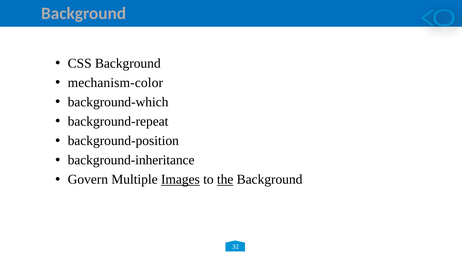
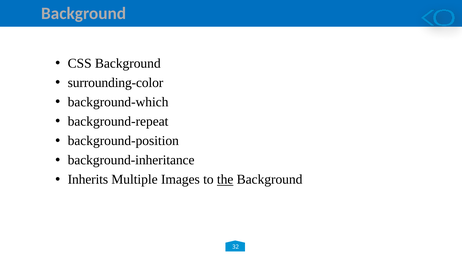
mechanism-color: mechanism-color -> surrounding-color (115, 83)
Govern: Govern -> Inherits (88, 179)
Images underline: present -> none (180, 179)
